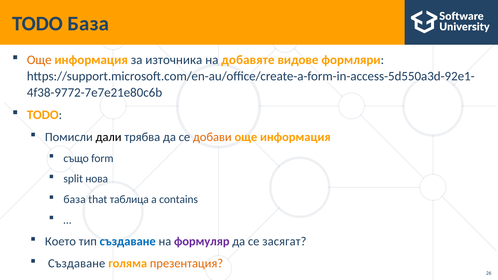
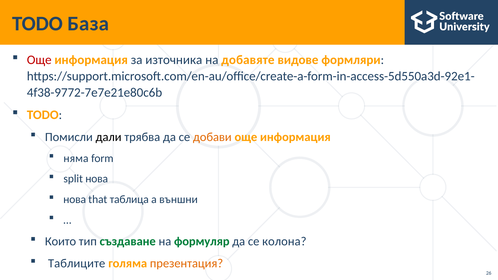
Още colour: orange -> red (39, 60)
също: също -> няма (76, 158)
база: база -> нова (75, 200)
contains: contains -> външни (178, 200)
Което: Което -> Които (61, 241)
създаване colour: blue -> green (128, 241)
формуляр colour: purple -> green (202, 241)
засягат: засягат -> колона (284, 241)
Създаване: Създаване -> Таблиците (77, 263)
